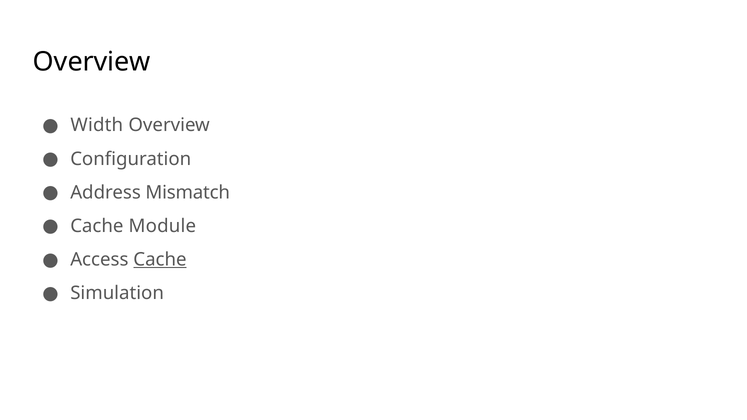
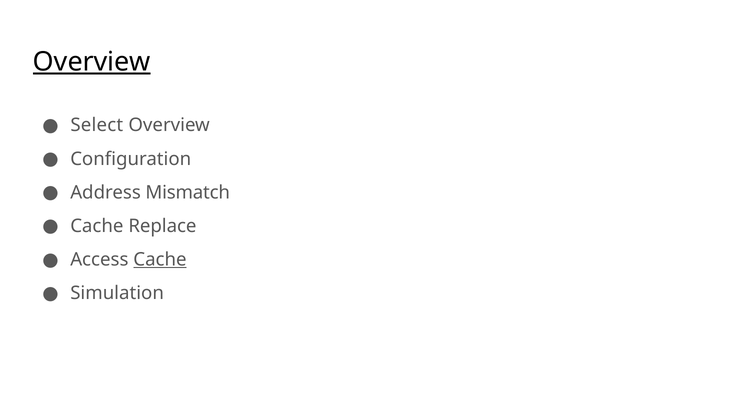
Overview underline: none -> present (92, 62)
Width: Width -> Select (97, 125)
Module: Module -> Replace (162, 226)
